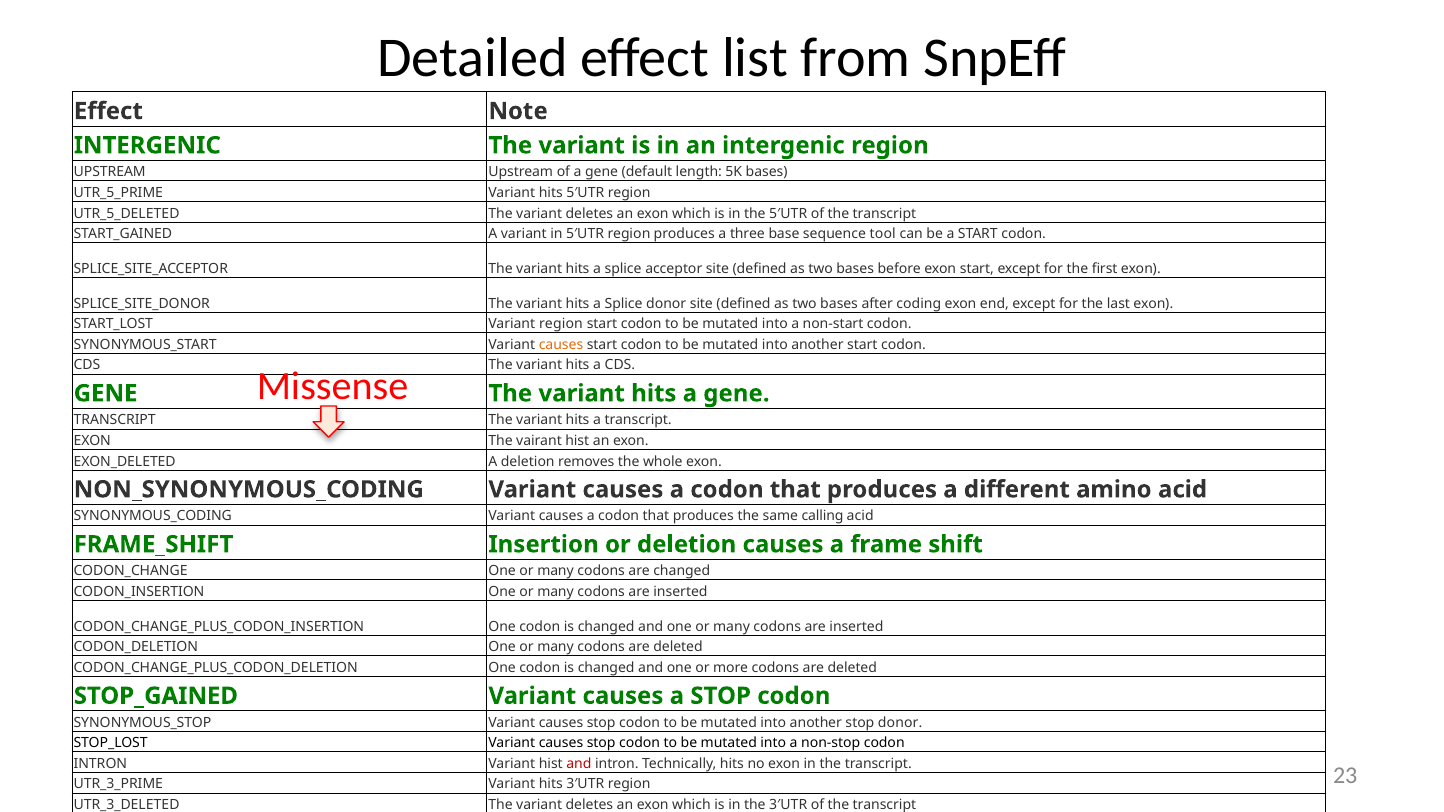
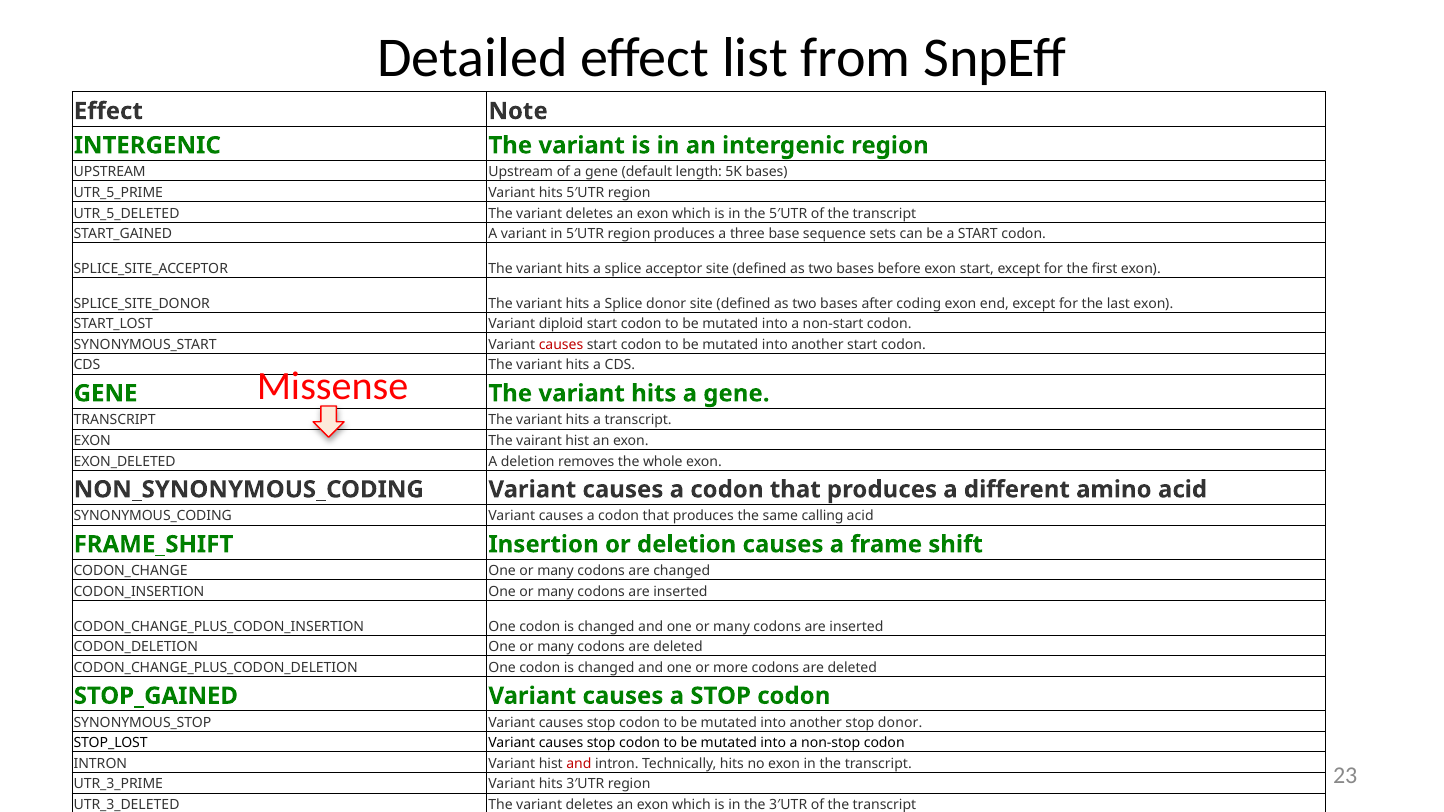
tool: tool -> sets (883, 234)
Variant region: region -> diploid (561, 324)
causes colour: orange -> red (561, 345)
